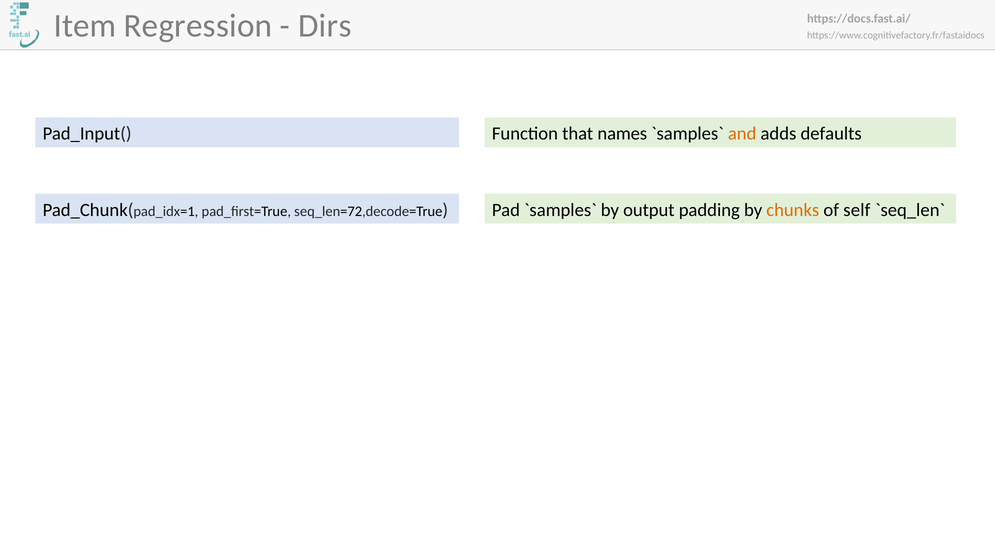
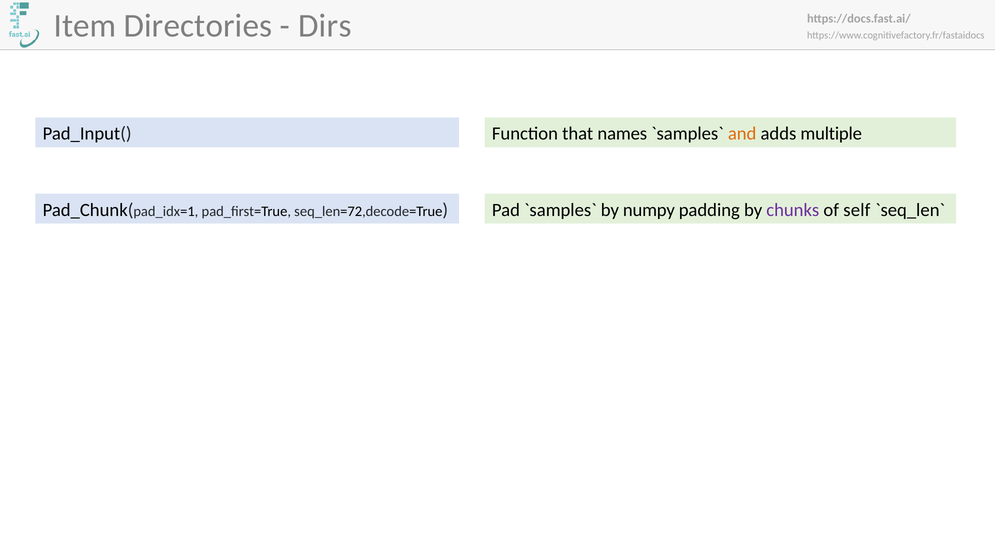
Regression: Regression -> Directories (198, 26)
defaults: defaults -> multiple (831, 134)
output: output -> numpy (649, 210)
chunks colour: orange -> purple (793, 210)
